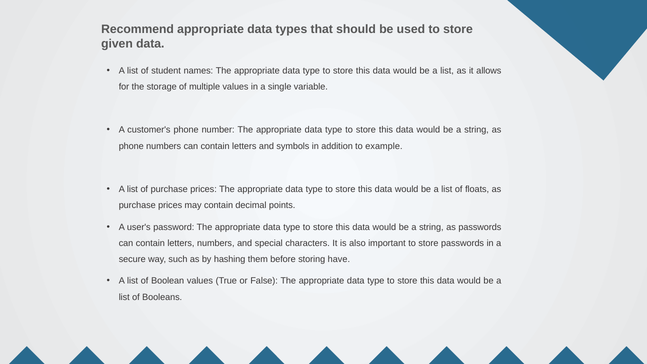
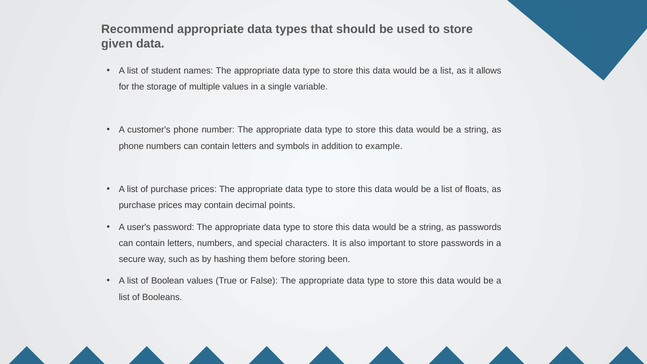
have: have -> been (339, 259)
